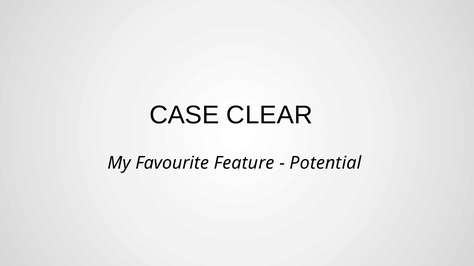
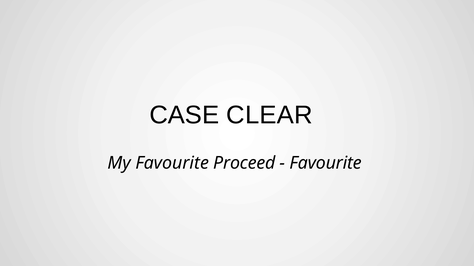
Feature: Feature -> Proceed (244, 163)
Potential: Potential -> Favourite (326, 163)
